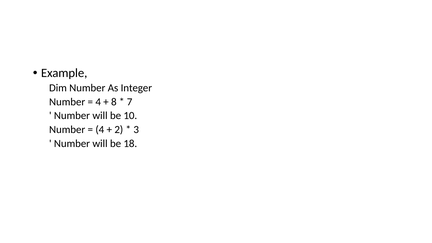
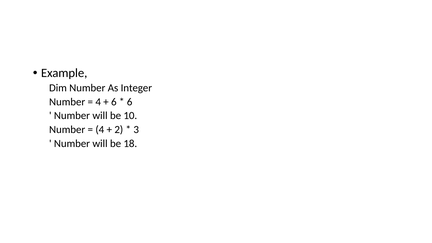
8: 8 -> 6 (114, 102)
7: 7 -> 6 (130, 102)
